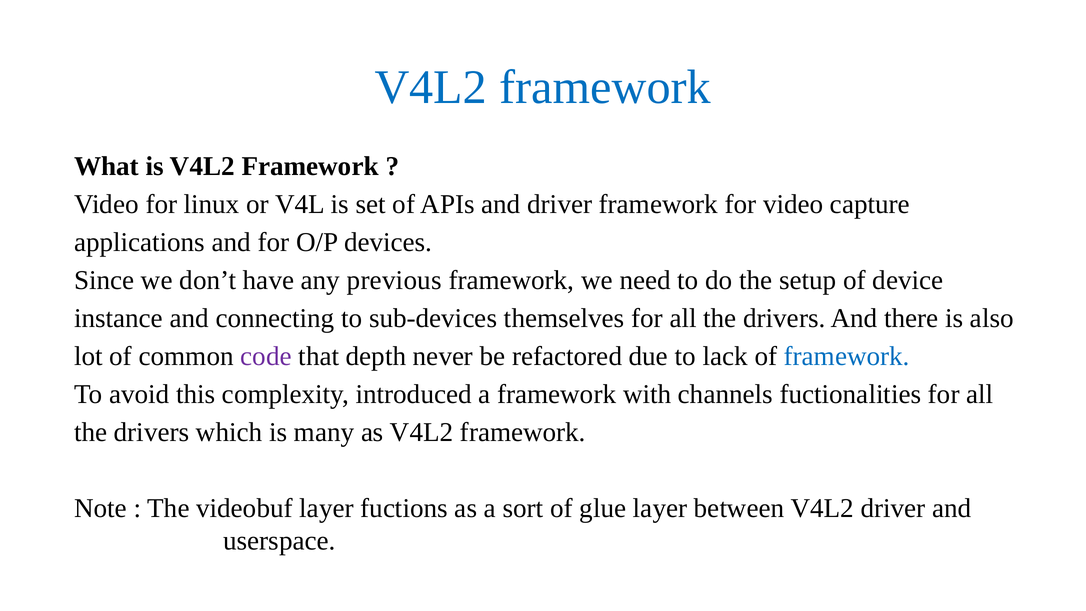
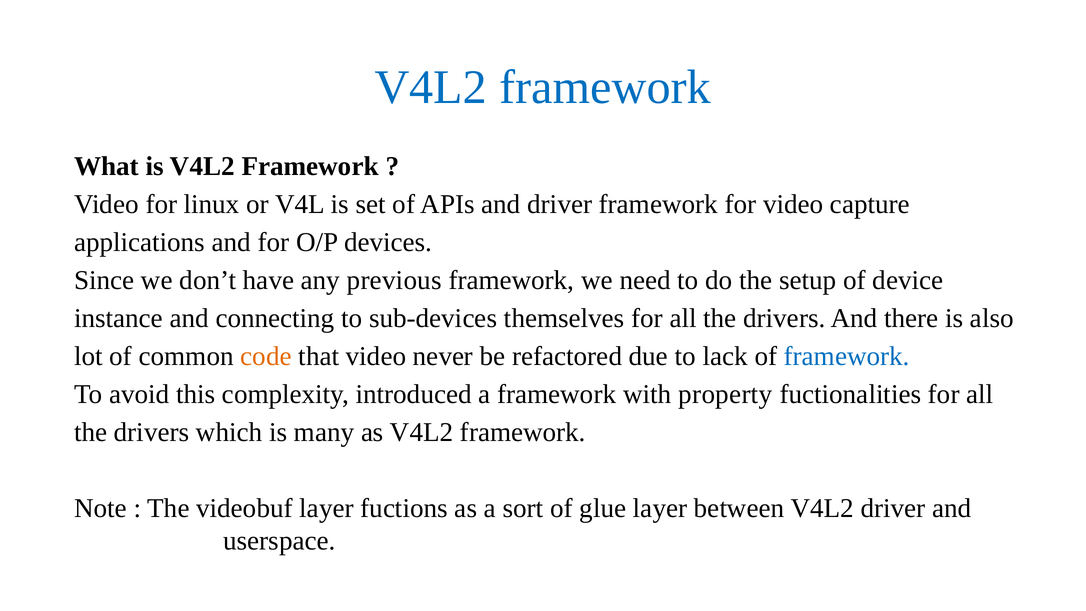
code colour: purple -> orange (266, 356)
that depth: depth -> video (376, 356)
channels: channels -> property (725, 394)
